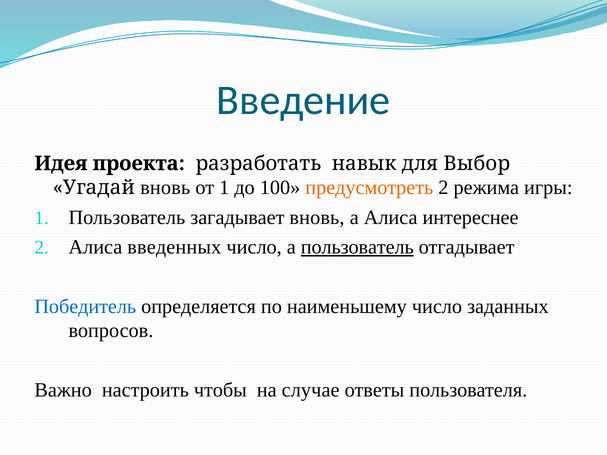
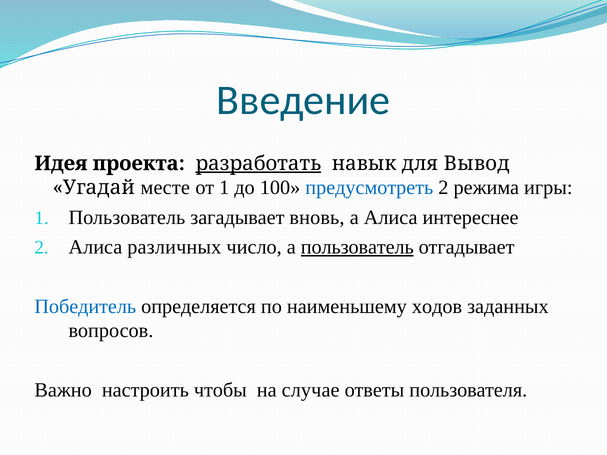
разработать underline: none -> present (258, 164)
Выбор: Выбор -> Вывод (477, 164)
Угадай вновь: вновь -> месте (165, 188)
предусмотреть colour: orange -> blue (369, 188)
введенных: введенных -> различных (174, 247)
наименьшему число: число -> ходов (437, 307)
